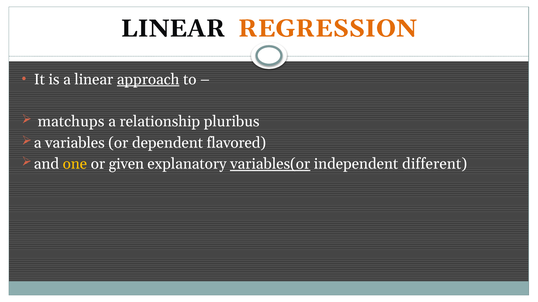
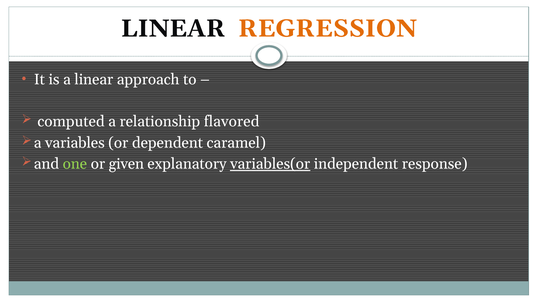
approach underline: present -> none (148, 80)
matchups: matchups -> computed (71, 122)
pluribus: pluribus -> flavored (232, 122)
flavored: flavored -> caramel (236, 143)
one colour: yellow -> light green (75, 164)
different: different -> response (435, 164)
